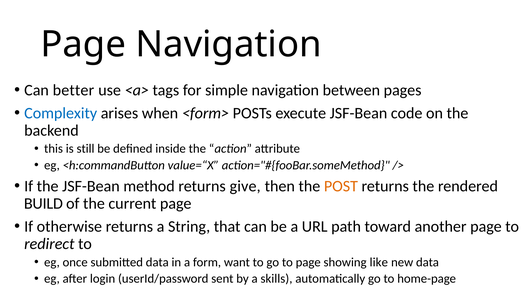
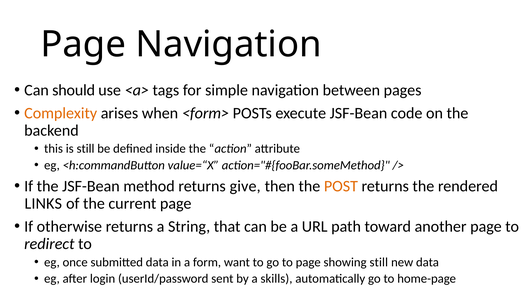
better: better -> should (74, 90)
Complexity colour: blue -> orange (61, 113)
BUILD: BUILD -> LINKS (43, 203)
showing like: like -> still (379, 262)
